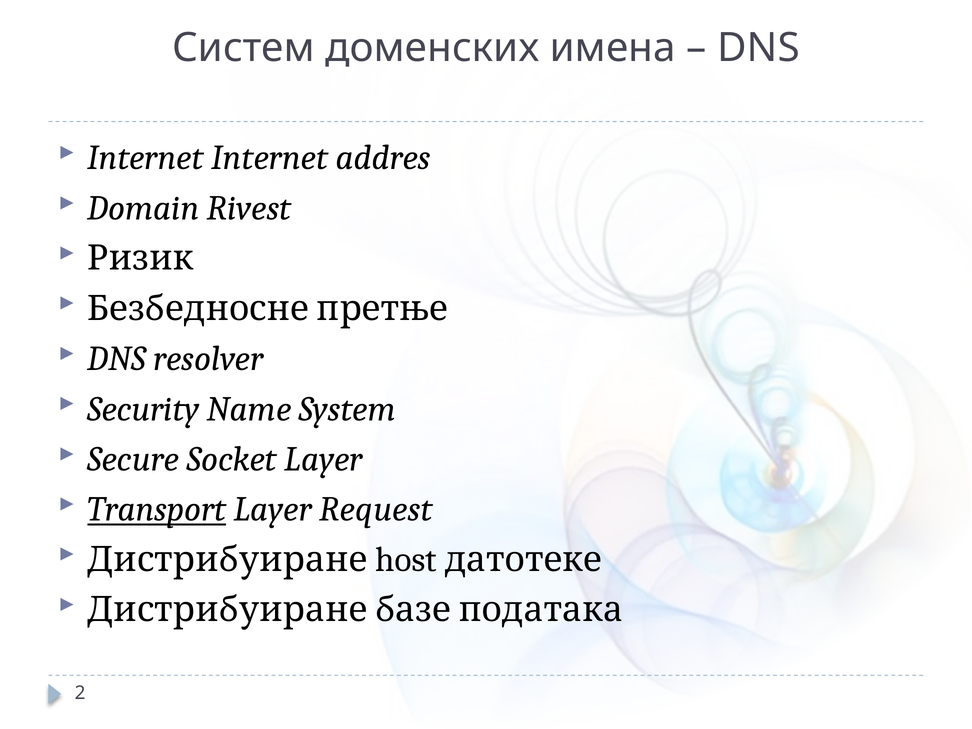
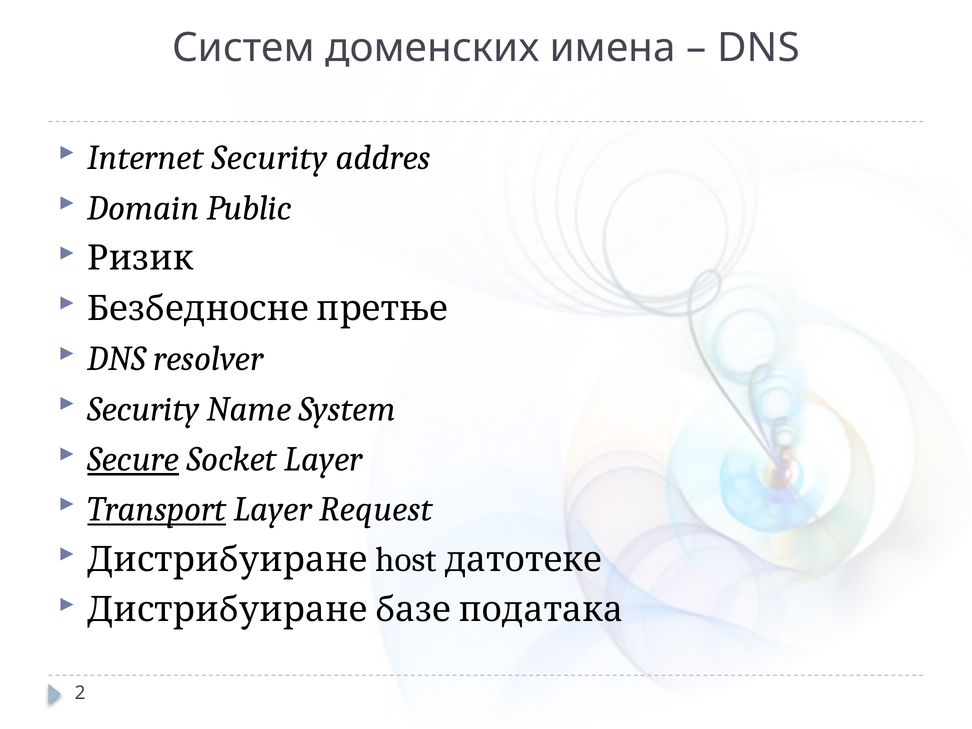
Internet Internet: Internet -> Security (270, 158)
Rivest: Rivest -> Public (249, 208)
Secure underline: none -> present (133, 459)
